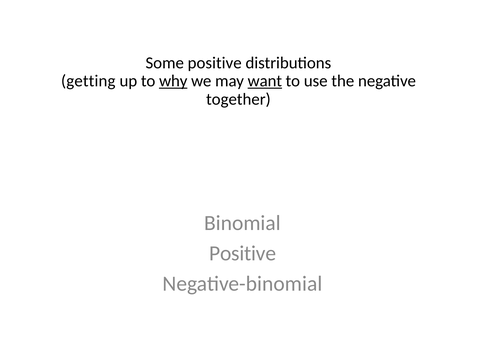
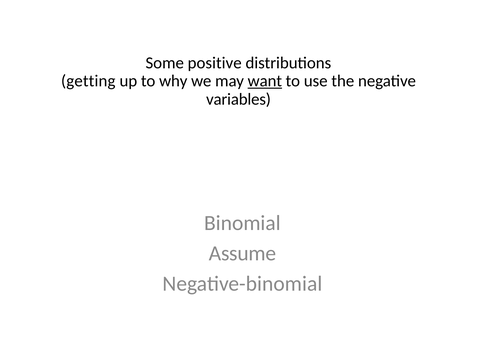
why underline: present -> none (173, 81)
together: together -> variables (239, 99)
Positive: Positive -> Assume (243, 253)
